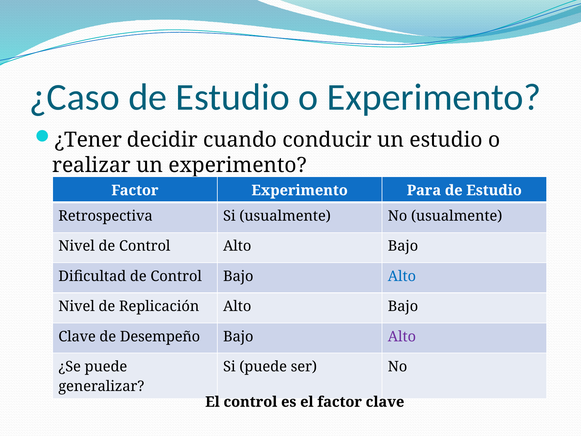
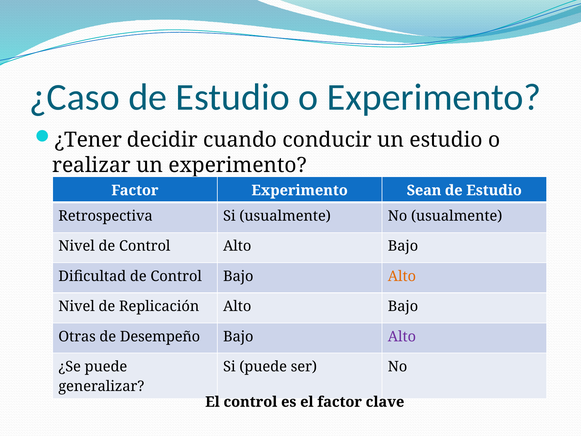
Para: Para -> Sean (424, 190)
Alto colour: blue -> orange (402, 276)
Clave: Clave -> Otras (77, 336)
